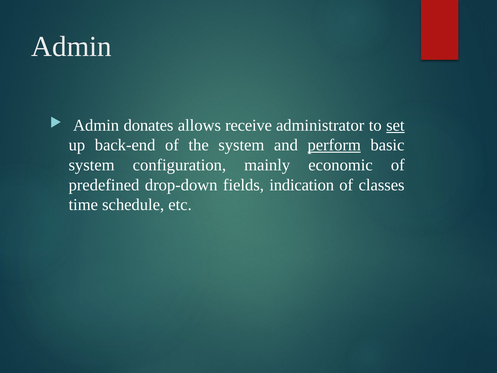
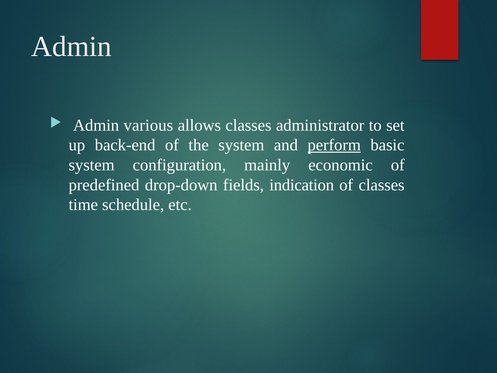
donates: donates -> various (148, 125)
allows receive: receive -> classes (248, 125)
set underline: present -> none (395, 125)
